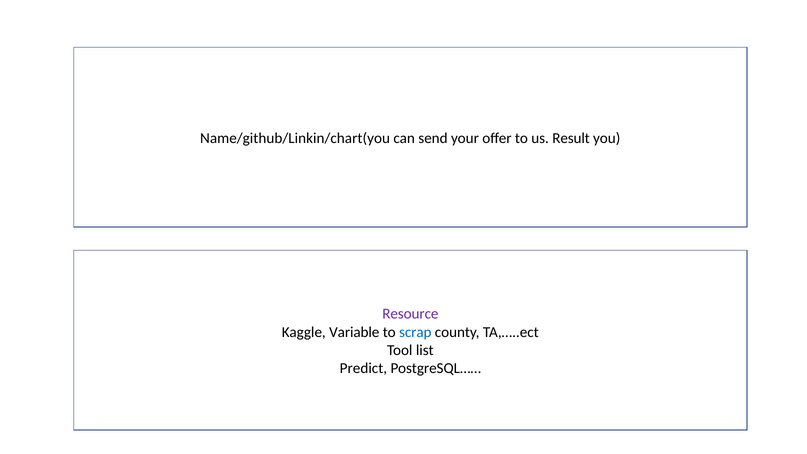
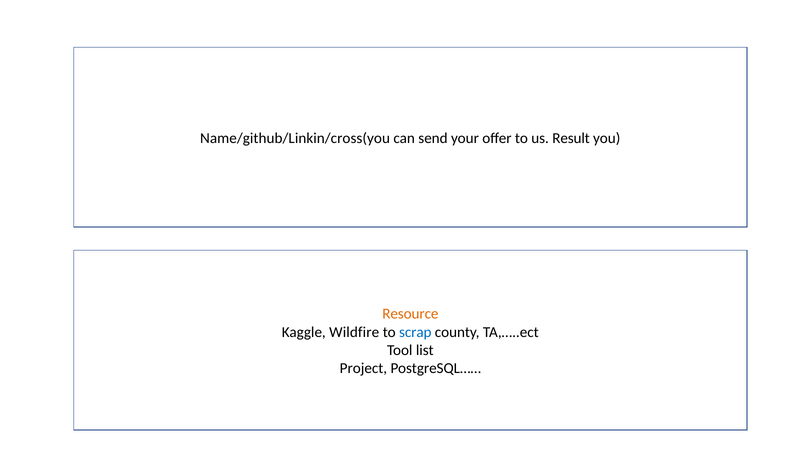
Name/github/Linkin/chart(you: Name/github/Linkin/chart(you -> Name/github/Linkin/cross(you (295, 138)
Resource colour: purple -> orange (410, 314)
Variable: Variable -> Wildfire (354, 332)
Predict: Predict -> Project (363, 368)
